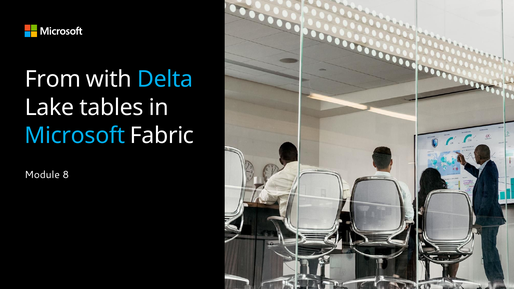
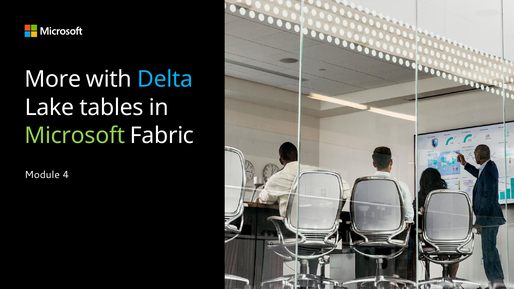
From: From -> More (53, 79)
Microsoft colour: light blue -> light green (75, 136)
8: 8 -> 4 (66, 175)
